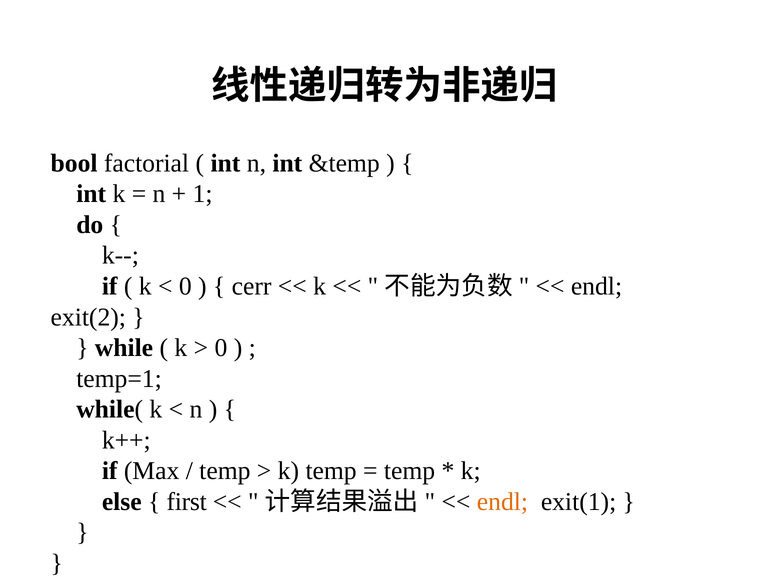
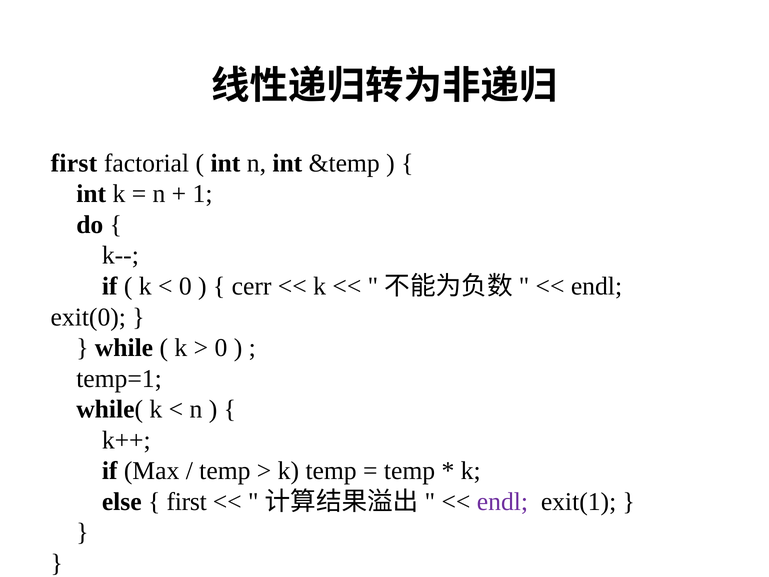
bool: bool -> first (74, 163)
exit(2: exit(2 -> exit(0 (88, 317)
endl colour: orange -> purple (502, 501)
